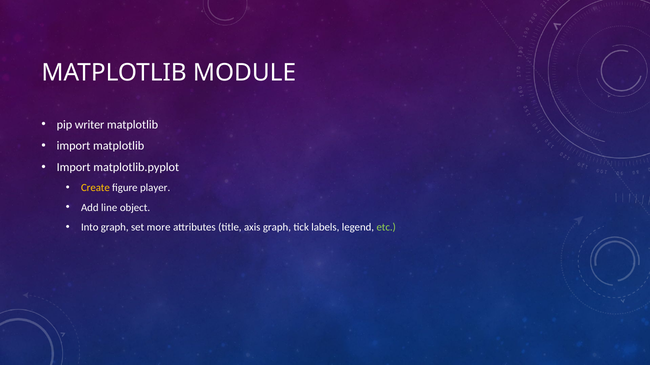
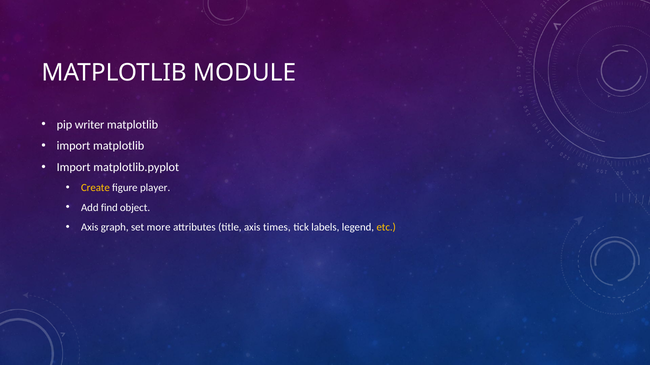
line: line -> find (109, 208)
Into: Into -> Axis (90, 228)
axis graph: graph -> times (277, 228)
etc colour: light green -> yellow (386, 228)
